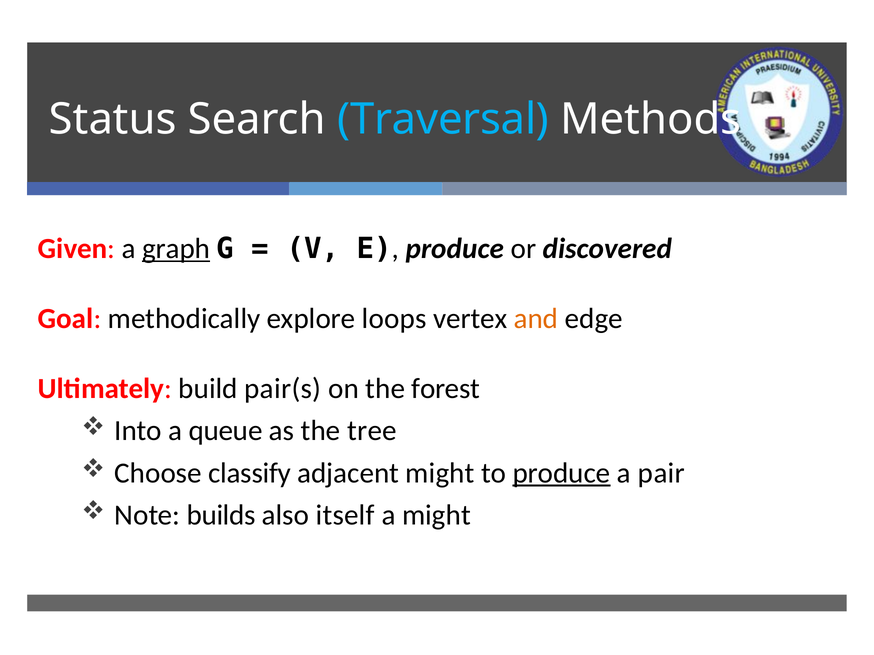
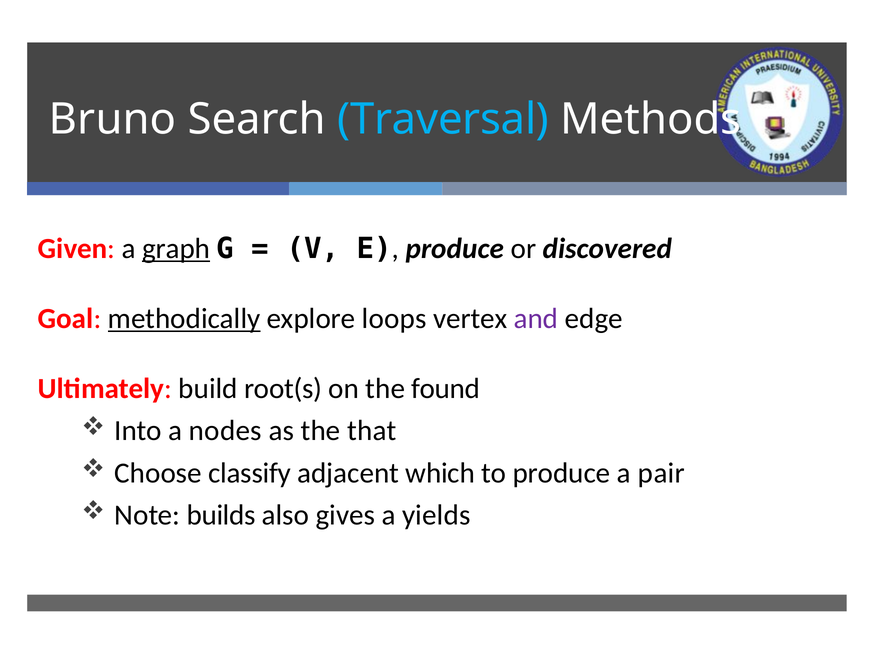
Status: Status -> Bruno (113, 119)
methodically underline: none -> present (184, 319)
and colour: orange -> purple (536, 319)
pair(s: pair(s -> root(s (283, 389)
forest: forest -> found (446, 389)
queue: queue -> nodes (225, 431)
tree: tree -> that (372, 431)
adjacent might: might -> which (440, 473)
produce underline: present -> none (561, 473)
itself: itself -> gives (345, 516)
a might: might -> yields (436, 516)
